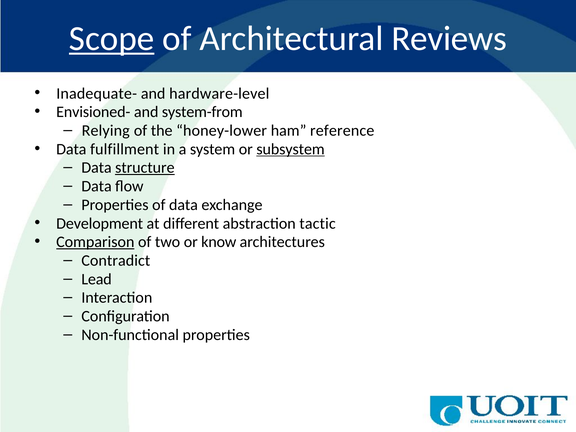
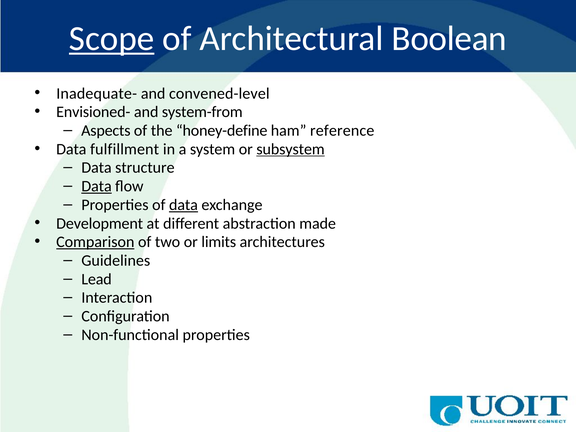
Reviews: Reviews -> Boolean (449, 38)
hardware-level: hardware-level -> convened-level (219, 93)
Relying: Relying -> Aspects (106, 131)
honey-lower: honey-lower -> honey-define (222, 131)
structure underline: present -> none (145, 168)
Data underline: none -> present (97, 186)
data underline: none -> present (183, 205)
tactic: tactic -> made (318, 223)
know: know -> limits (219, 242)
Contradict: Contradict -> Guidelines (116, 261)
